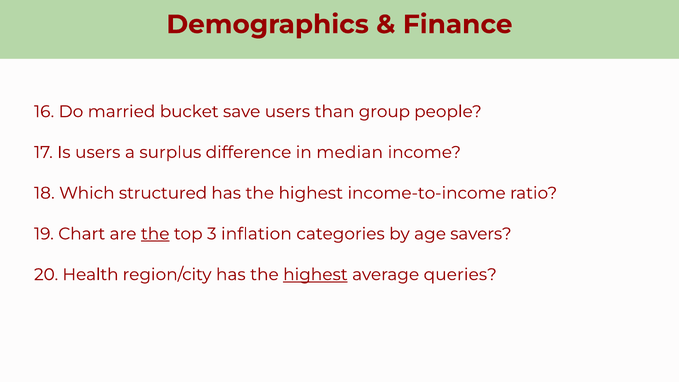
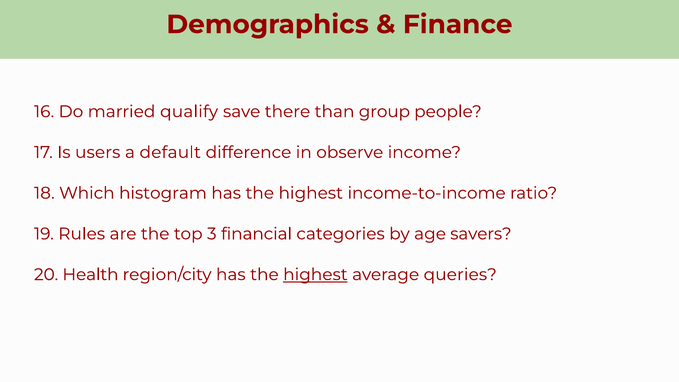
bucket: bucket -> qualify (189, 112)
save users: users -> there (287, 112)
surplus: surplus -> default (170, 152)
median: median -> observe (350, 152)
structured: structured -> histogram (163, 193)
Chart: Chart -> Rules (82, 234)
the underline: present -> none (155, 234)
inflation: inflation -> financial (257, 234)
